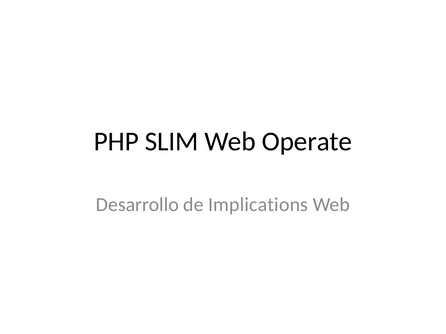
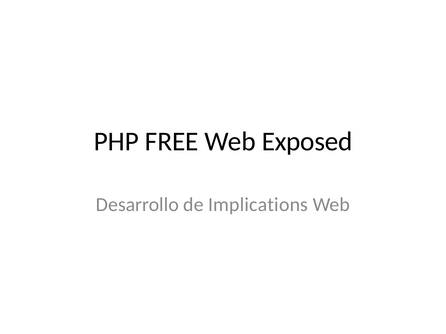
SLIM: SLIM -> FREE (172, 142)
Operate: Operate -> Exposed (307, 142)
